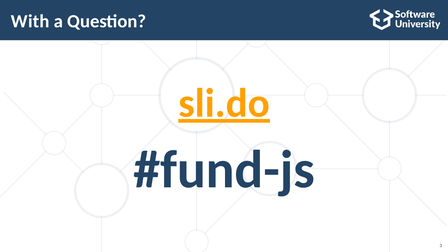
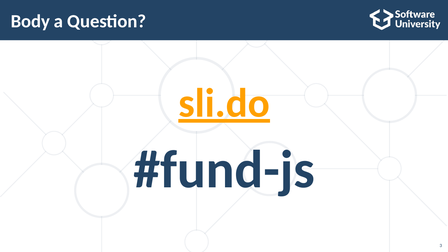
With: With -> Body (30, 21)
